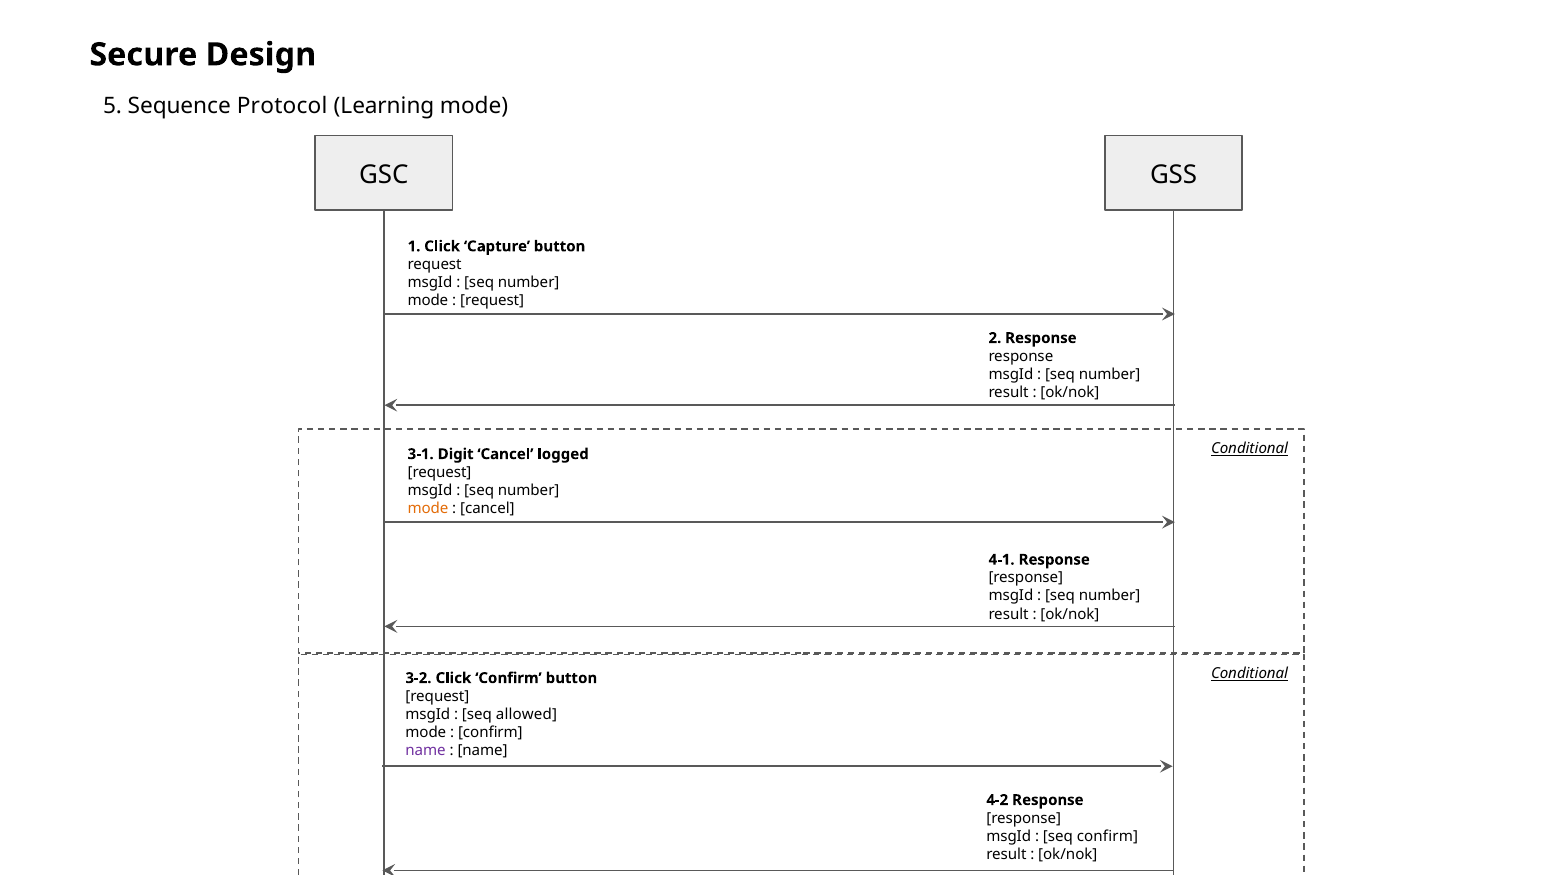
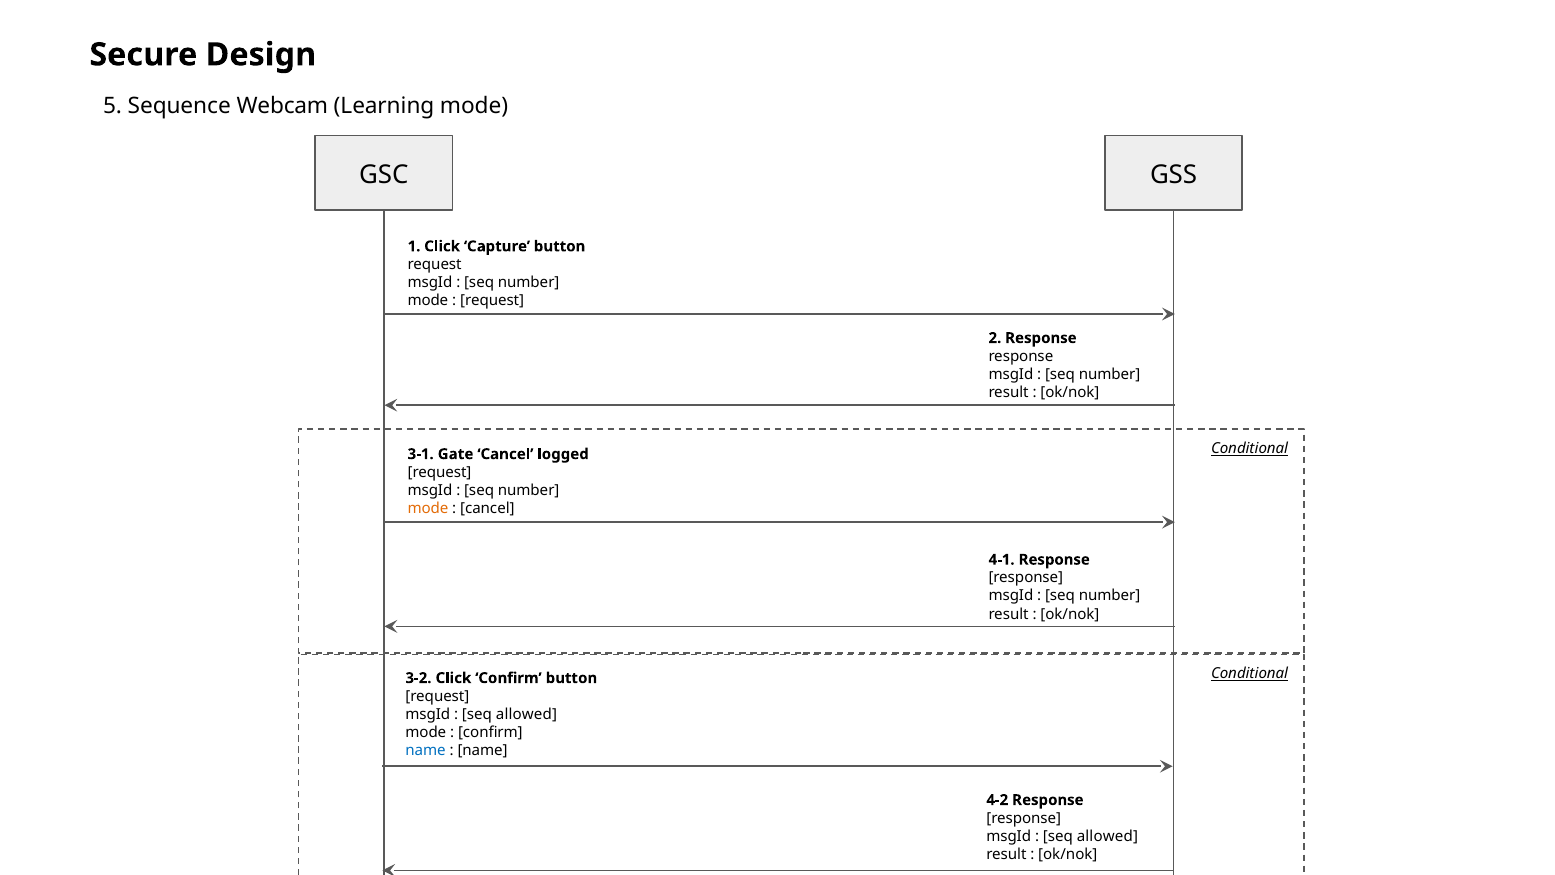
Protocol: Protocol -> Webcam (282, 106)
Digit: Digit -> Gate (456, 454)
name colour: purple -> blue (426, 750)
confirm: confirm -> allowed (1107, 836)
